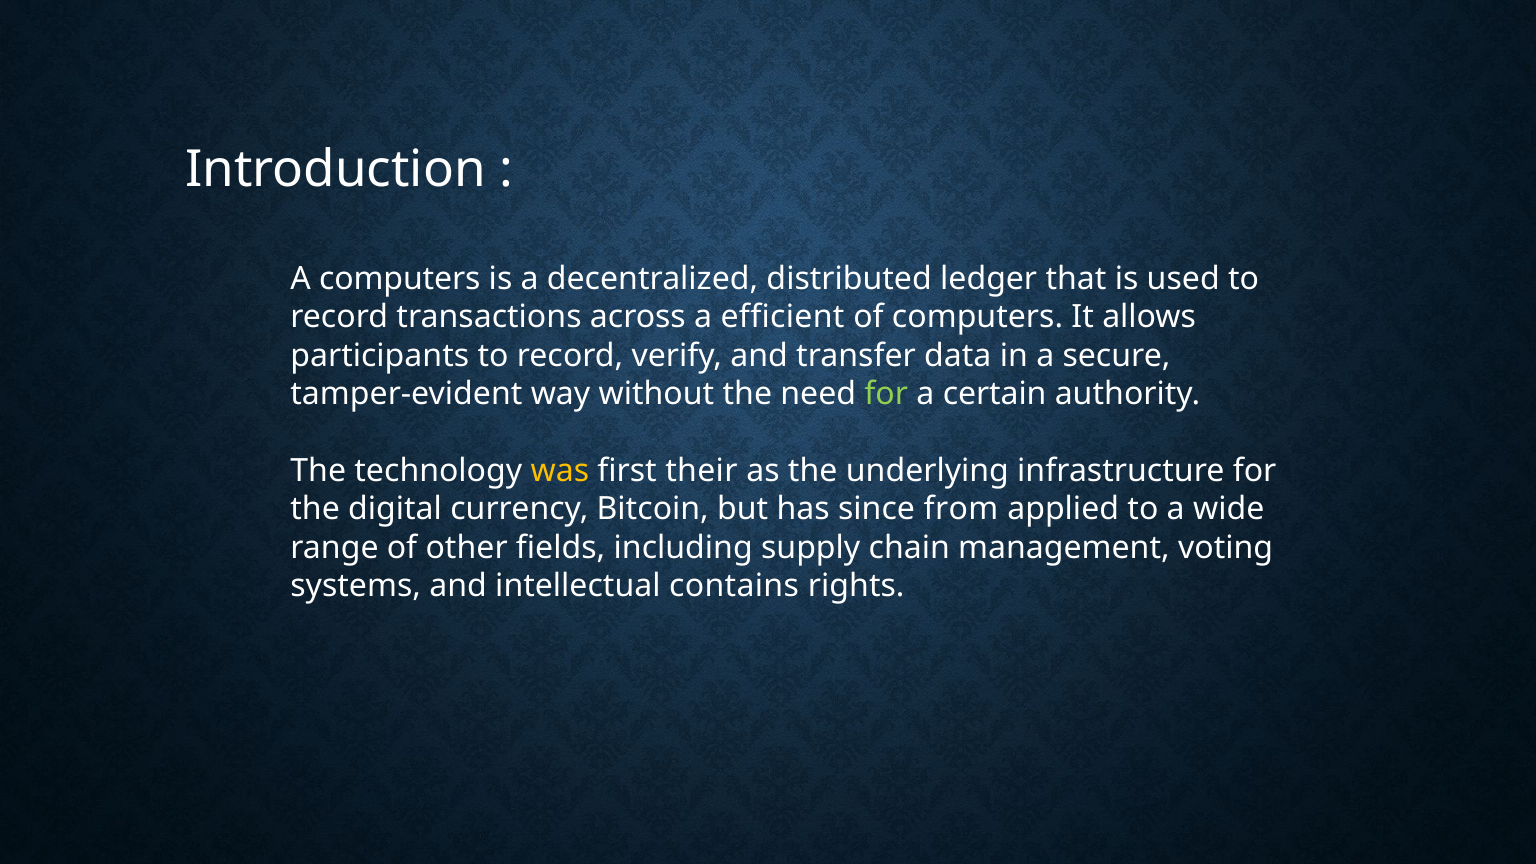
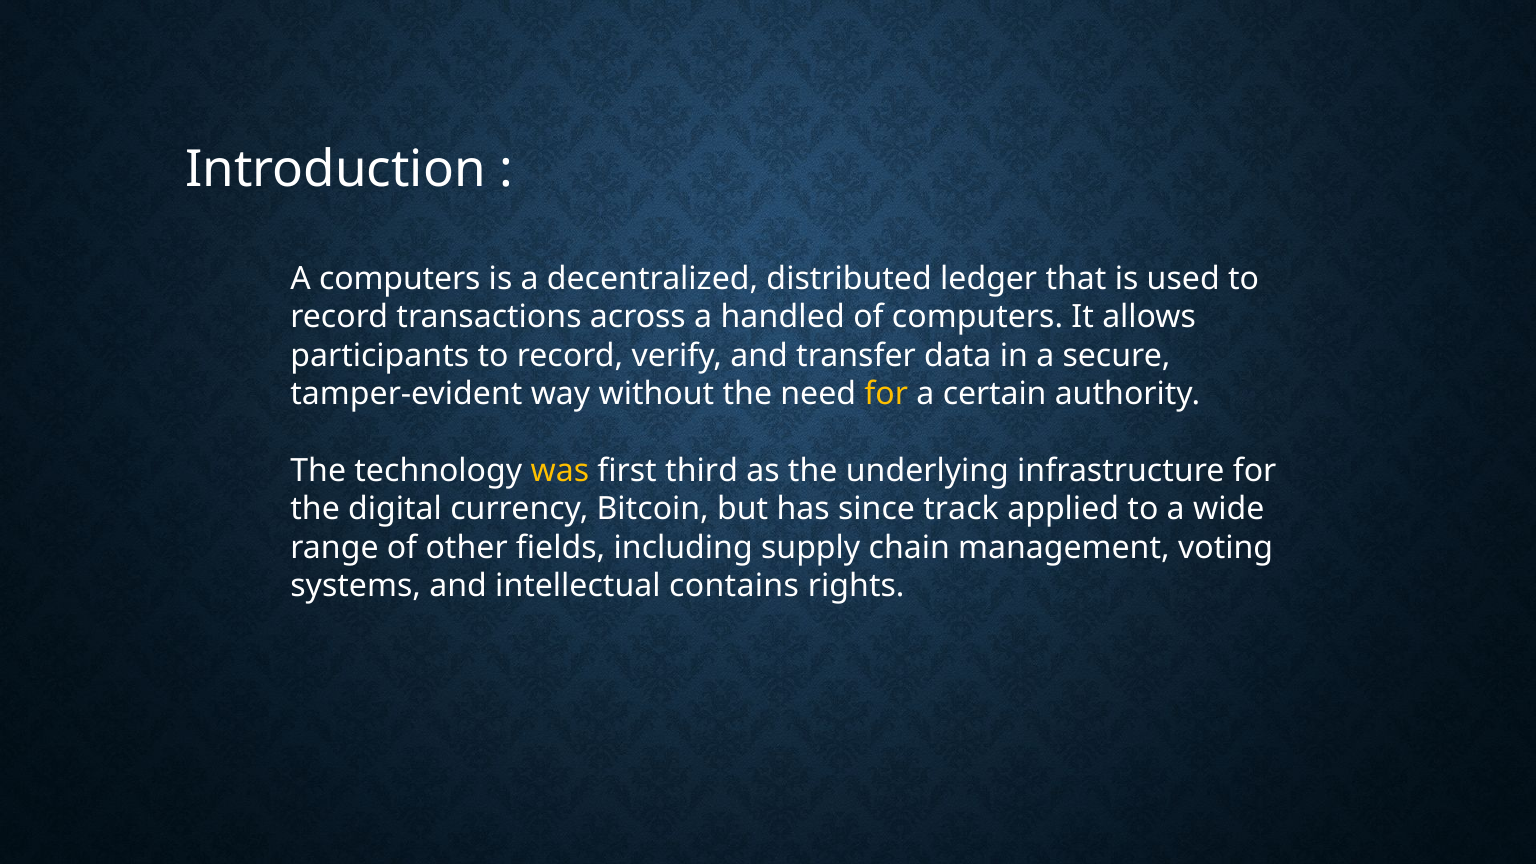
efficient: efficient -> handled (783, 317)
for colour: light green -> yellow (886, 394)
their: their -> third (702, 471)
from: from -> track (961, 509)
